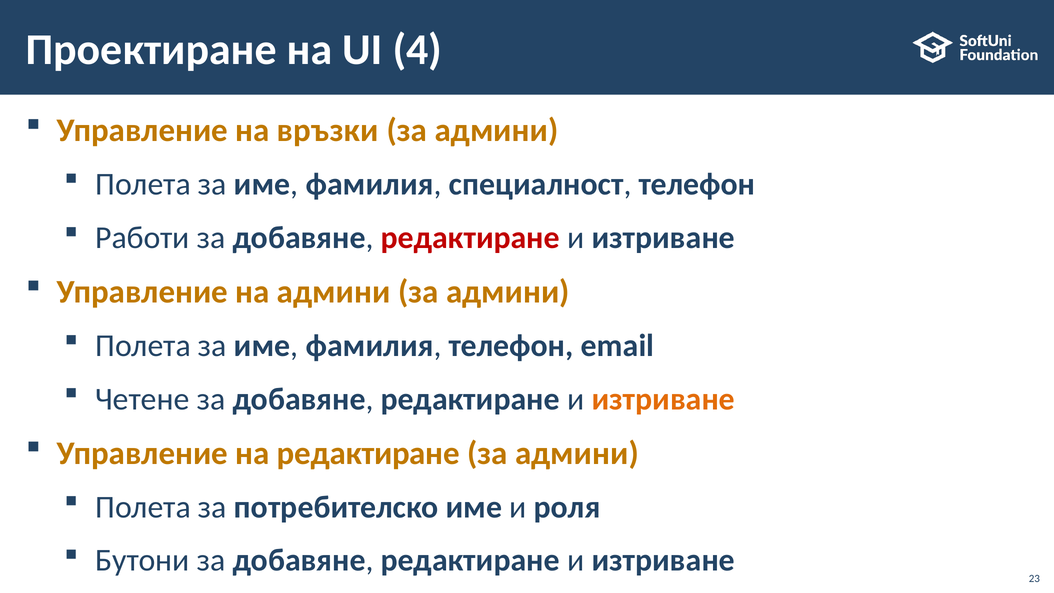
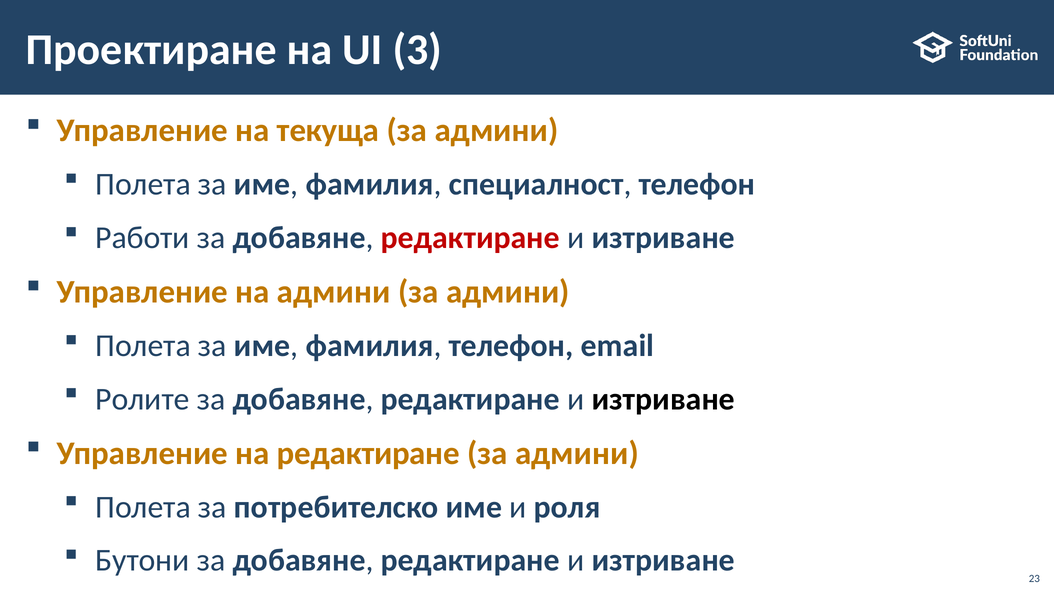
4: 4 -> 3 (417, 50)
връзки: връзки -> текуща (328, 131)
Четене: Четене -> Ролите (142, 399)
изтриване colour: orange -> black (663, 399)
